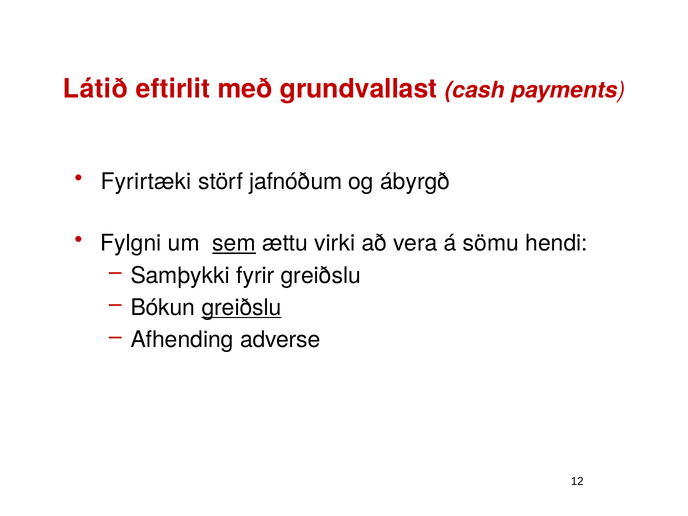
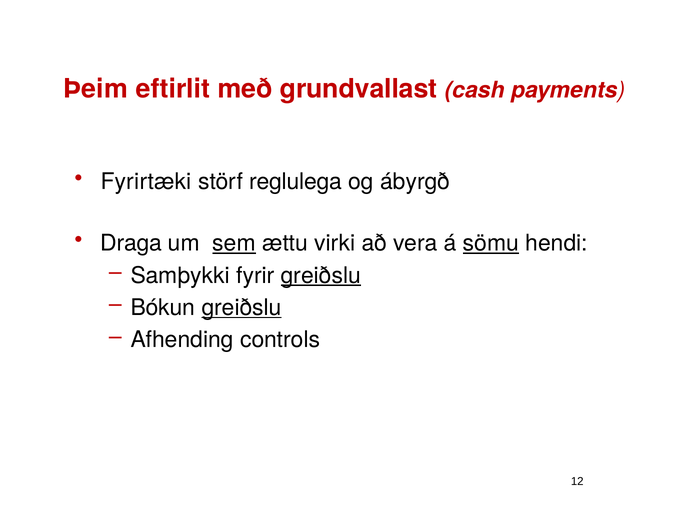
Látið: Látið -> Þeim (95, 89)
jafnóðum: jafnóðum -> reglulega (296, 182)
Fylgni: Fylgni -> Draga (131, 243)
sömu underline: none -> present (491, 243)
greiðslu underline: none -> present (321, 275)
adverse: adverse -> controls (280, 340)
